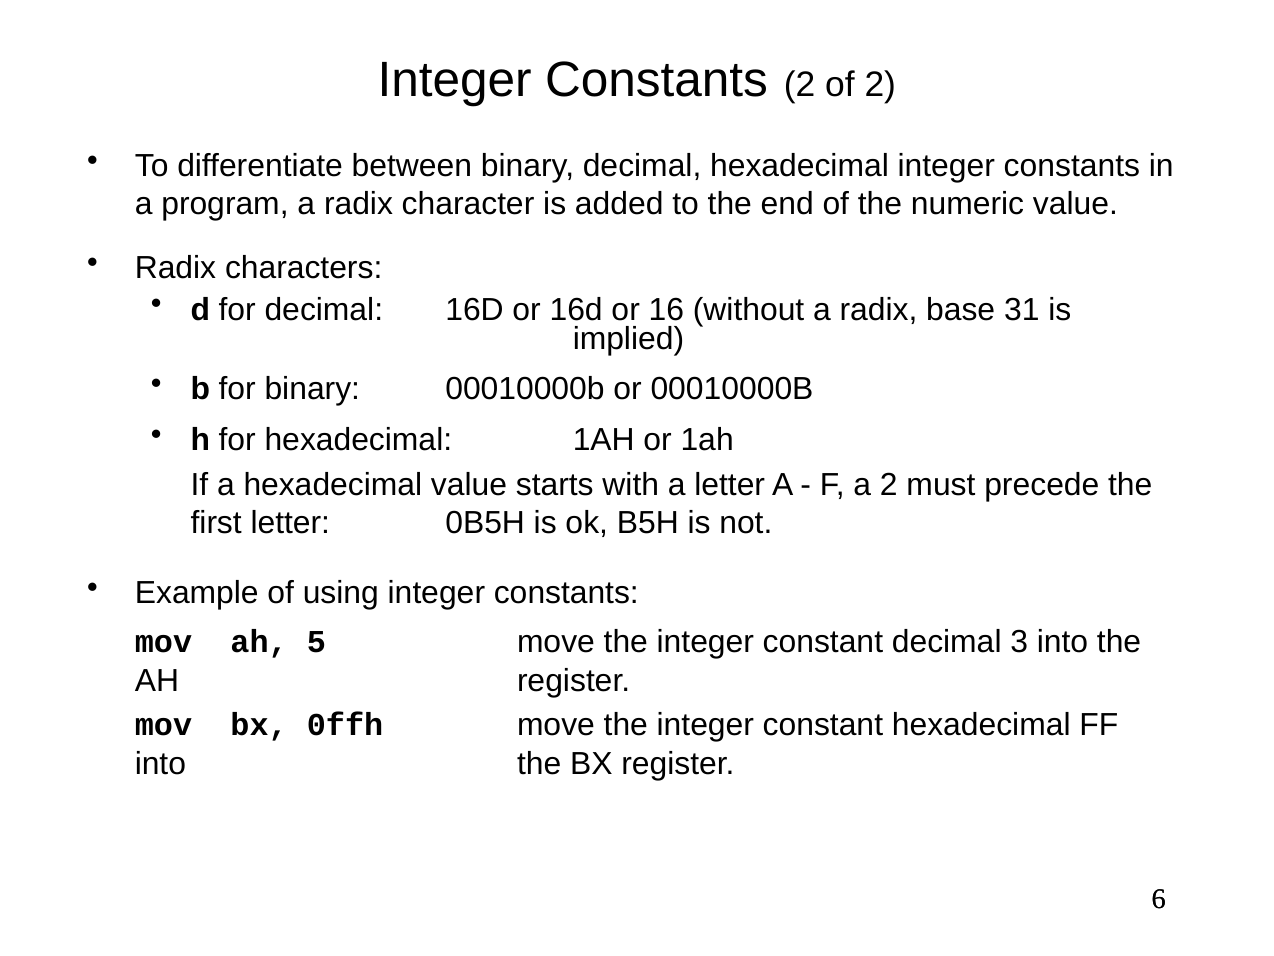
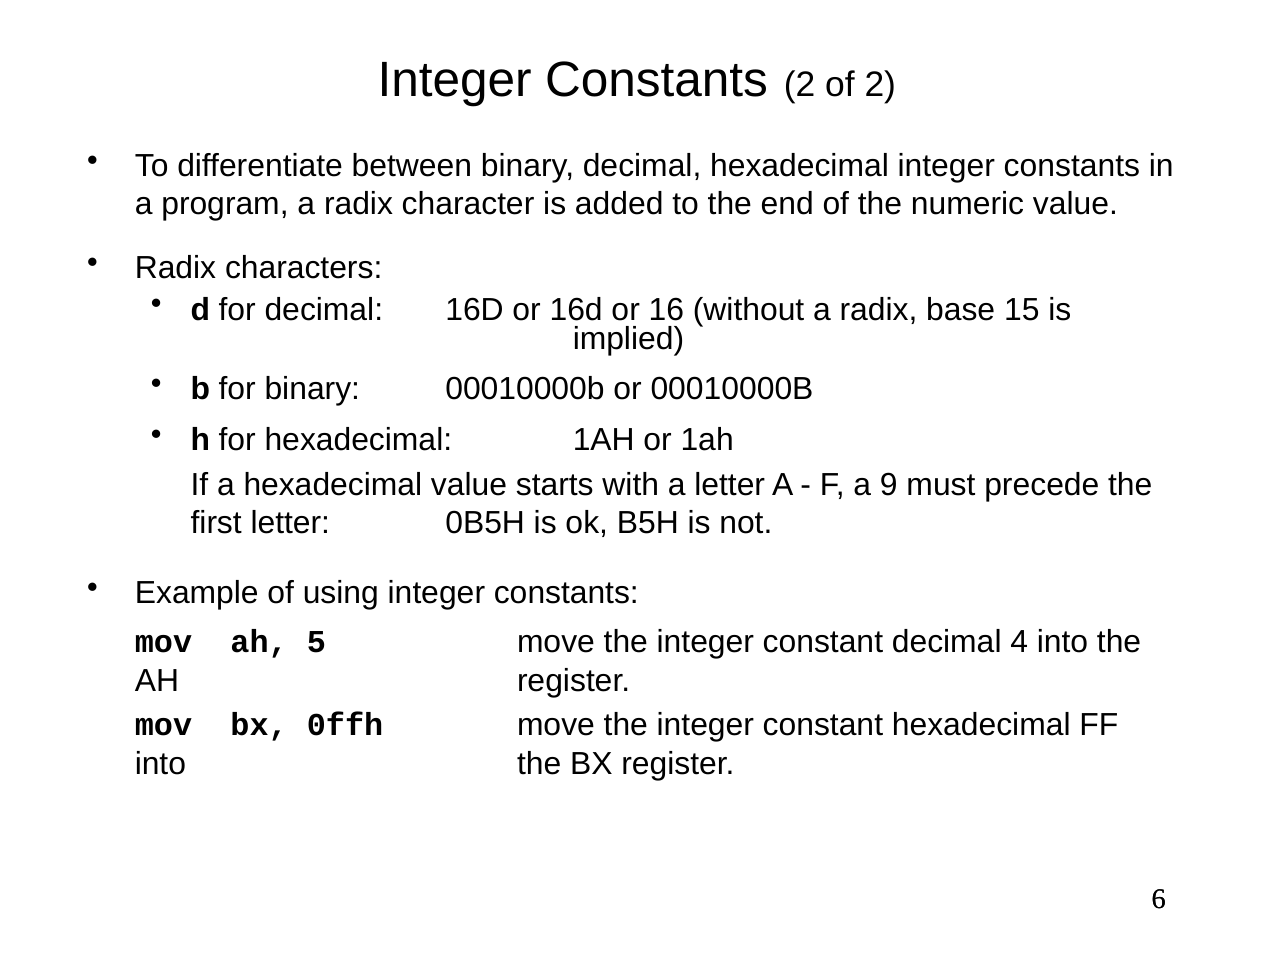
31: 31 -> 15 (1022, 310)
a 2: 2 -> 9 (889, 484)
3: 3 -> 4 (1019, 641)
